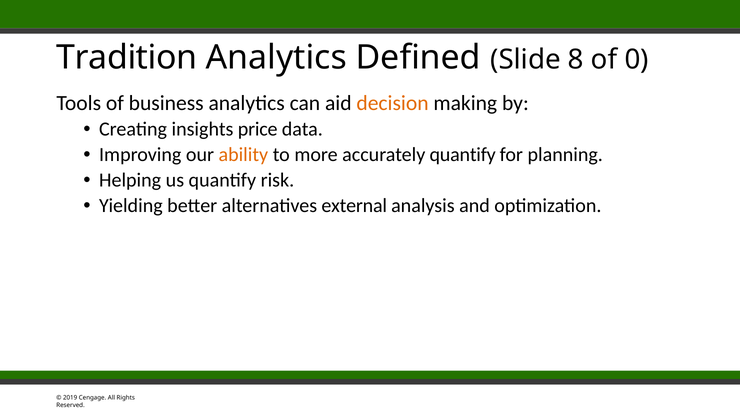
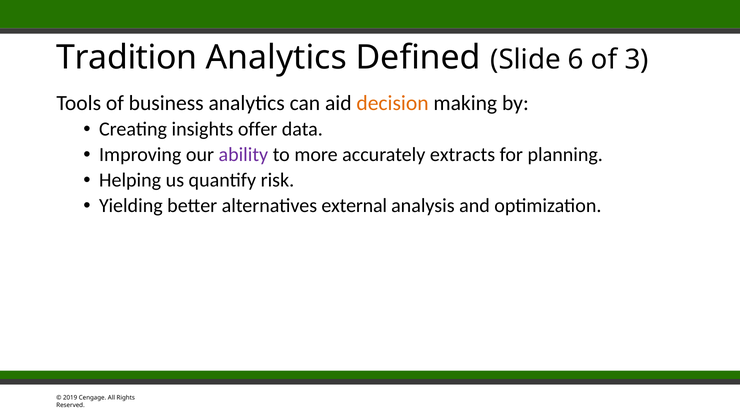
8: 8 -> 6 (576, 59)
0: 0 -> 3 (637, 59)
price: price -> offer (258, 129)
ability colour: orange -> purple (243, 155)
accurately quantify: quantify -> extracts (463, 155)
